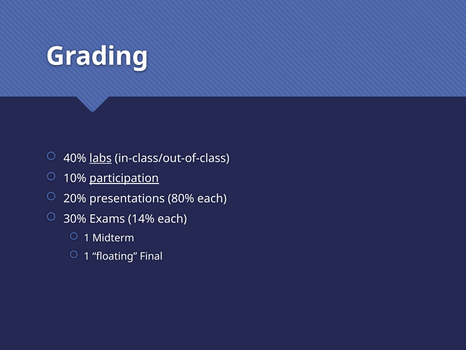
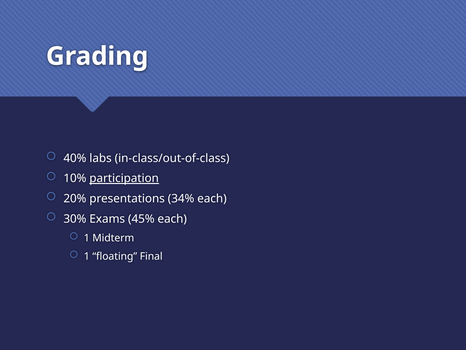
labs underline: present -> none (101, 158)
80%: 80% -> 34% (181, 198)
14%: 14% -> 45% (141, 219)
